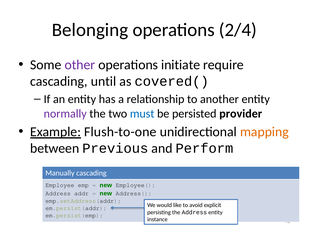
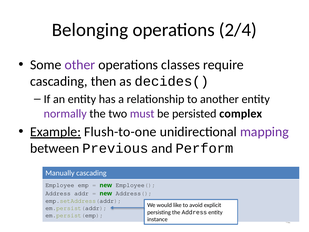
initiate: initiate -> classes (181, 65)
until: until -> then (104, 81)
covered(: covered( -> decides( (172, 81)
must colour: blue -> purple (142, 113)
provider: provider -> complex (241, 113)
mapping colour: orange -> purple (264, 132)
